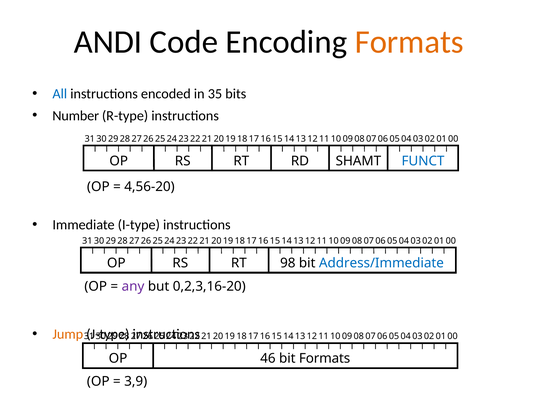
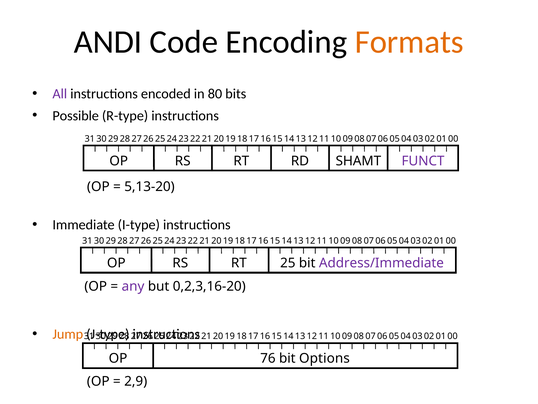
All colour: blue -> purple (60, 94)
35: 35 -> 80 (215, 94)
Number: Number -> Possible (76, 116)
FUNCT colour: blue -> purple (423, 161)
4,56-20: 4,56-20 -> 5,13-20 (149, 187)
98: 98 -> 25 (288, 263)
Address/Immediate colour: blue -> purple (381, 263)
46: 46 -> 76 (268, 358)
bit Formats: Formats -> Options (324, 358)
3,9: 3,9 -> 2,9 (136, 381)
